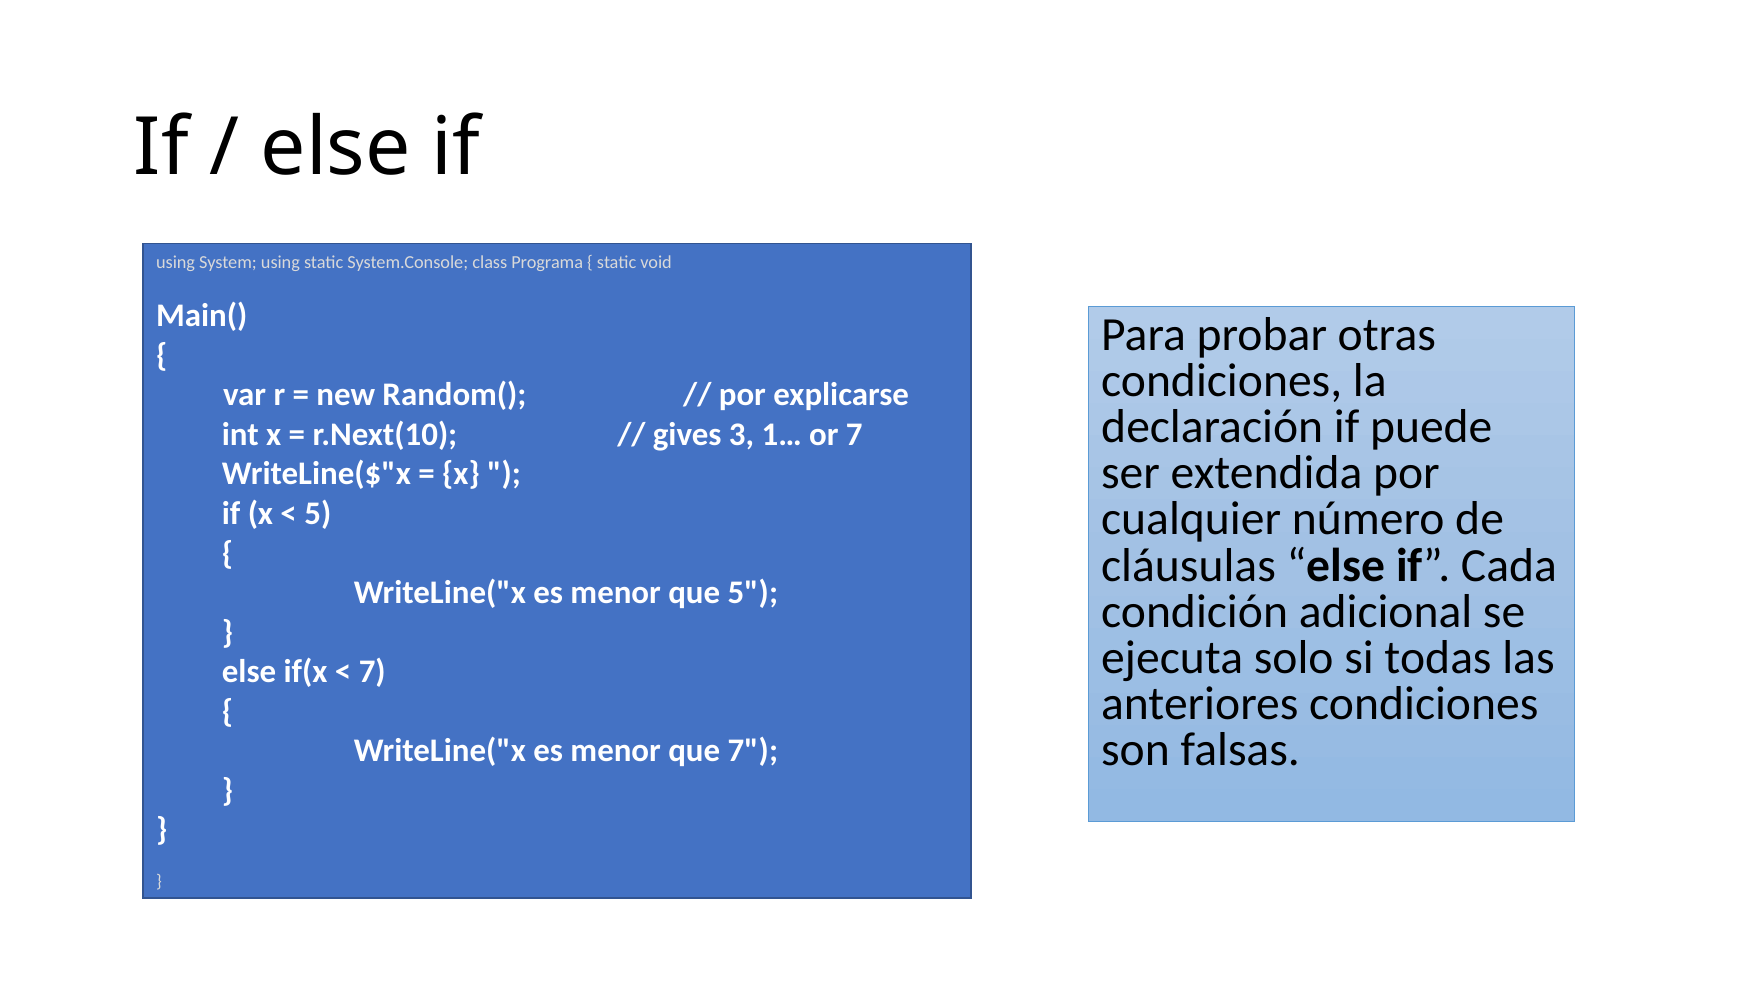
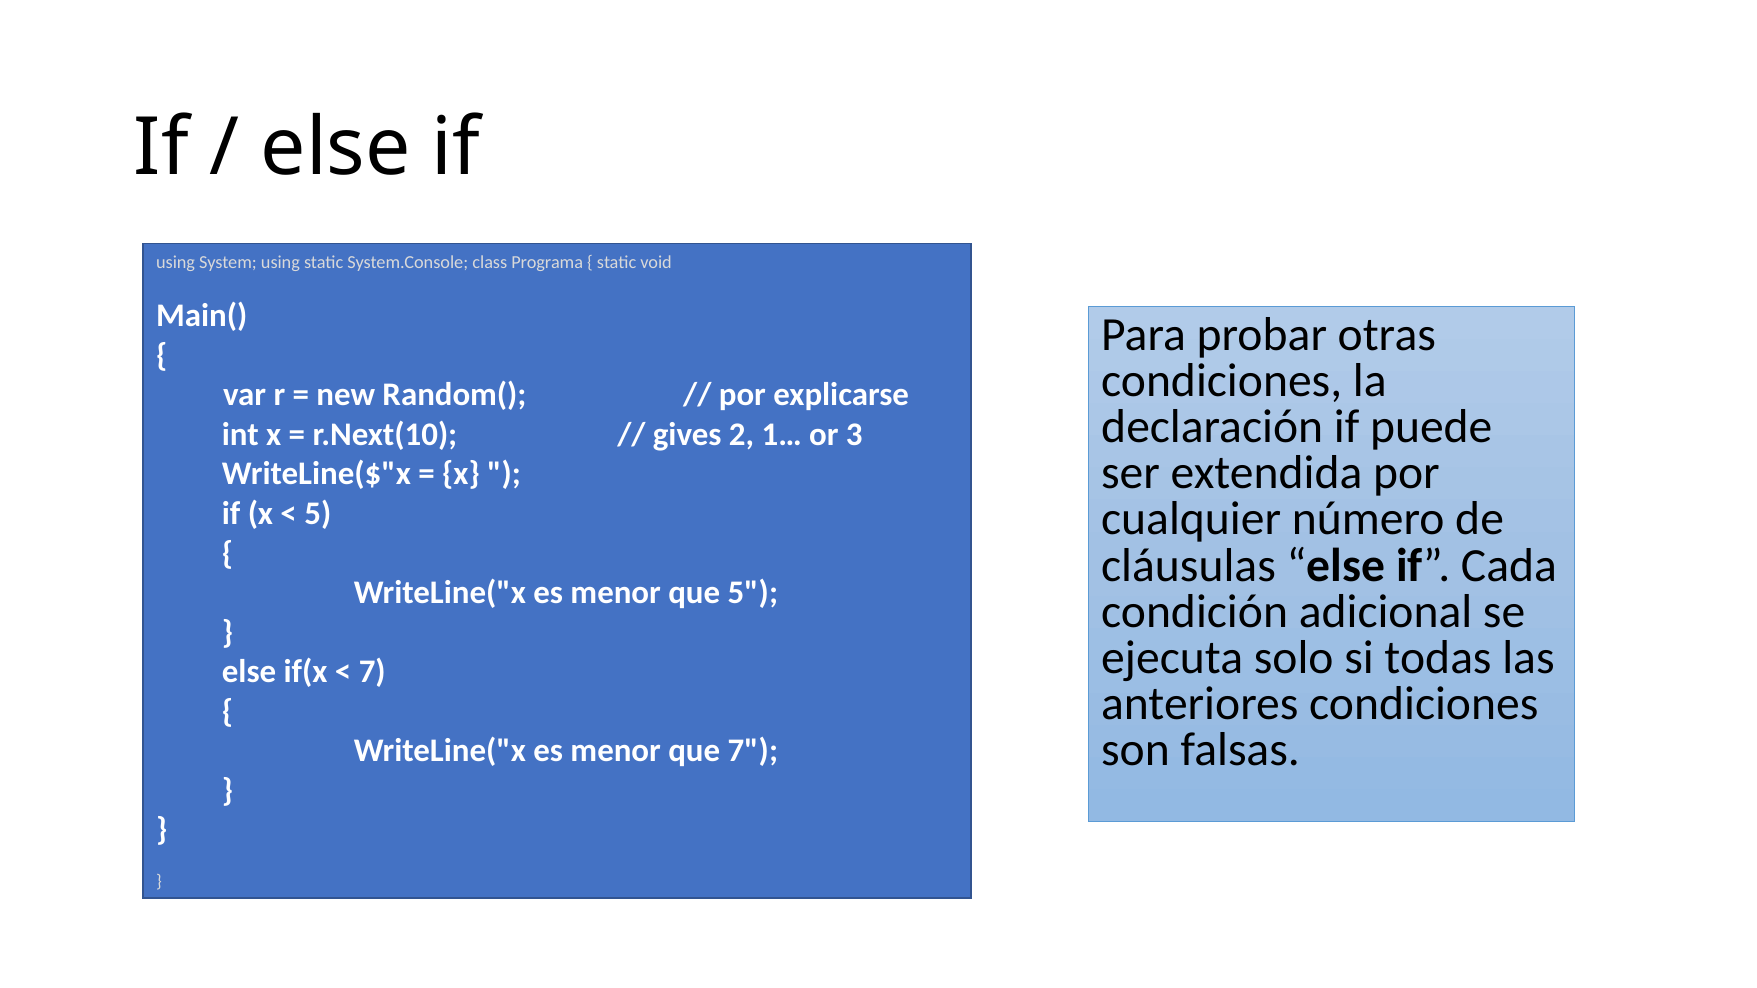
3: 3 -> 2 (742, 435)
or 7: 7 -> 3 (854, 435)
